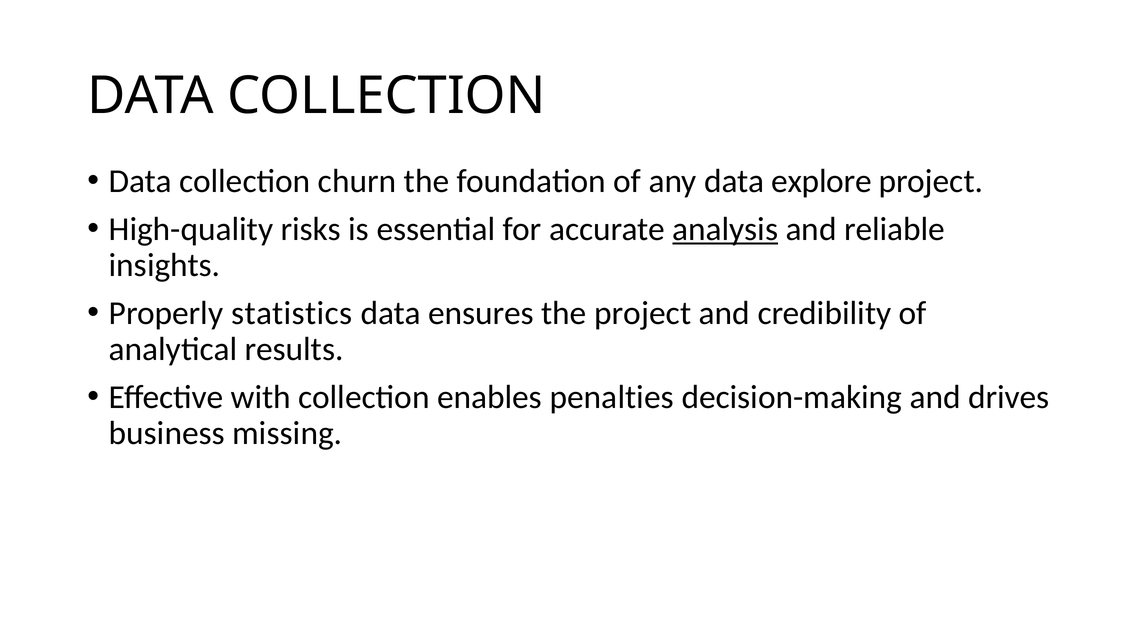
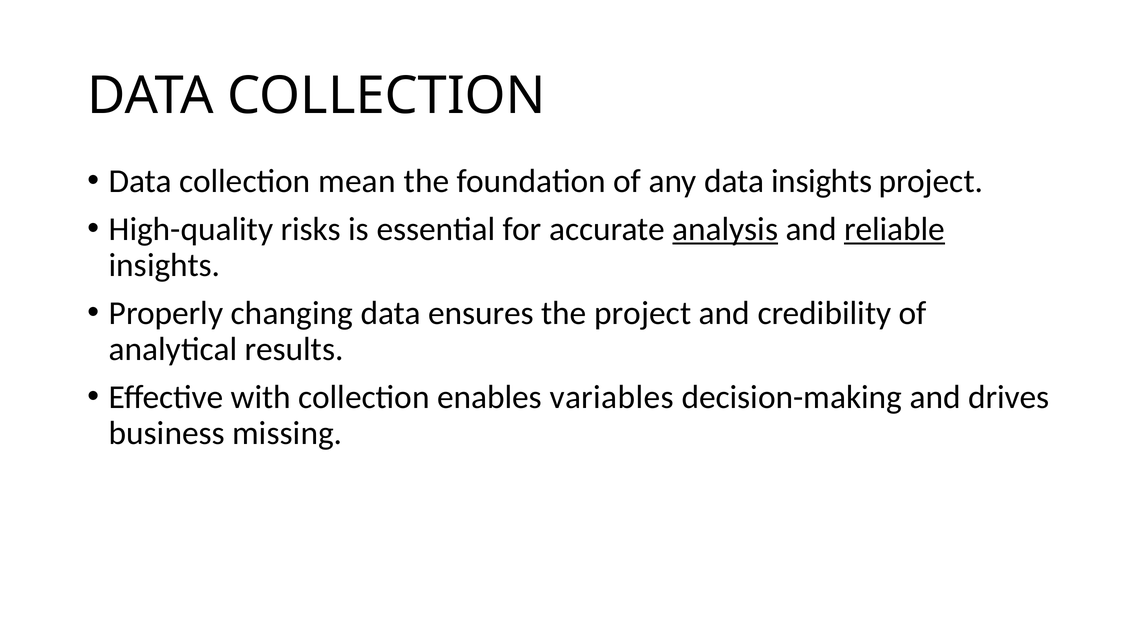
churn: churn -> mean (357, 181)
data explore: explore -> insights (822, 181)
reliable underline: none -> present (895, 229)
statistics: statistics -> changing (292, 313)
penalties: penalties -> variables (612, 398)
